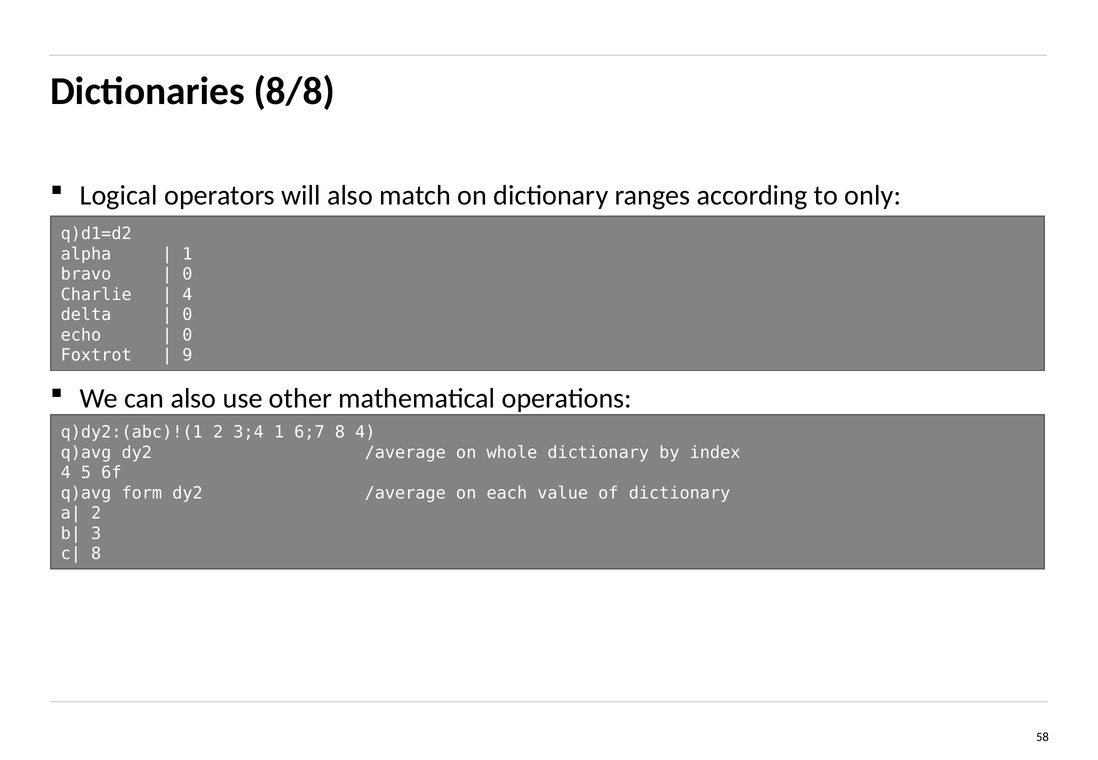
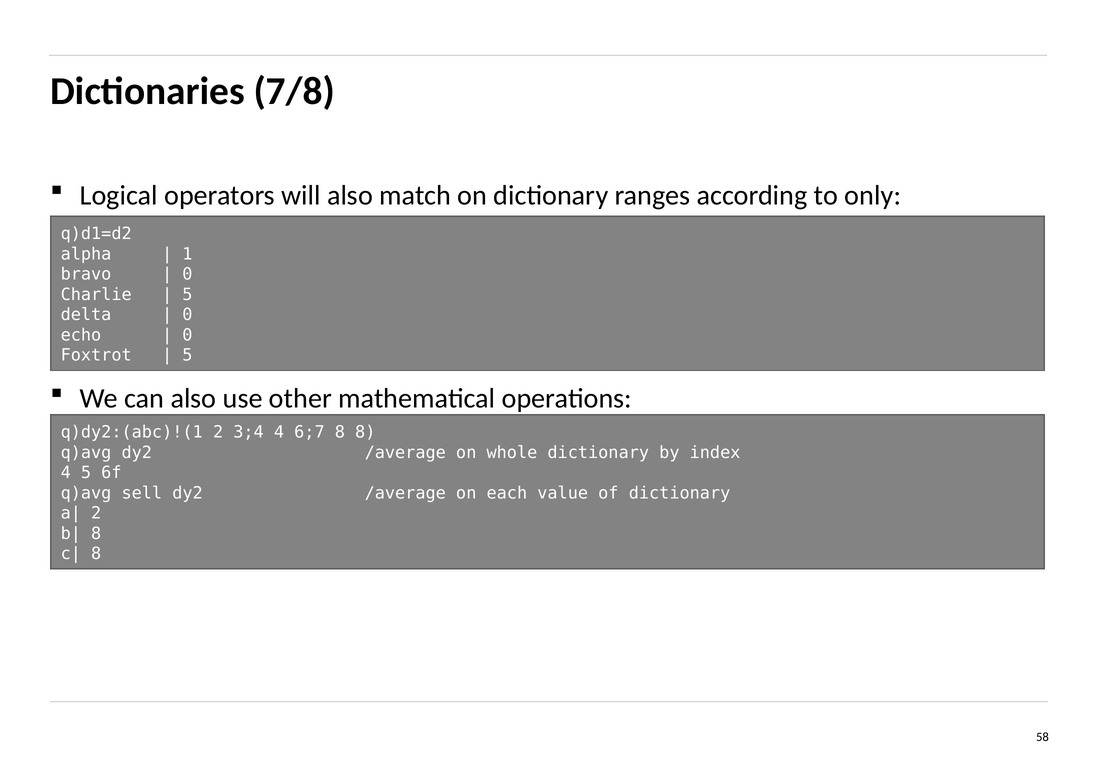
8/8: 8/8 -> 7/8 (294, 91)
4: 4 -> 5 (187, 295)
9: 9 -> 5 (187, 355)
3;4 1: 1 -> 4 (279, 432)
8 4: 4 -> 8 (365, 432)
form: form -> sell (142, 493)
3: 3 -> 8 (96, 534)
